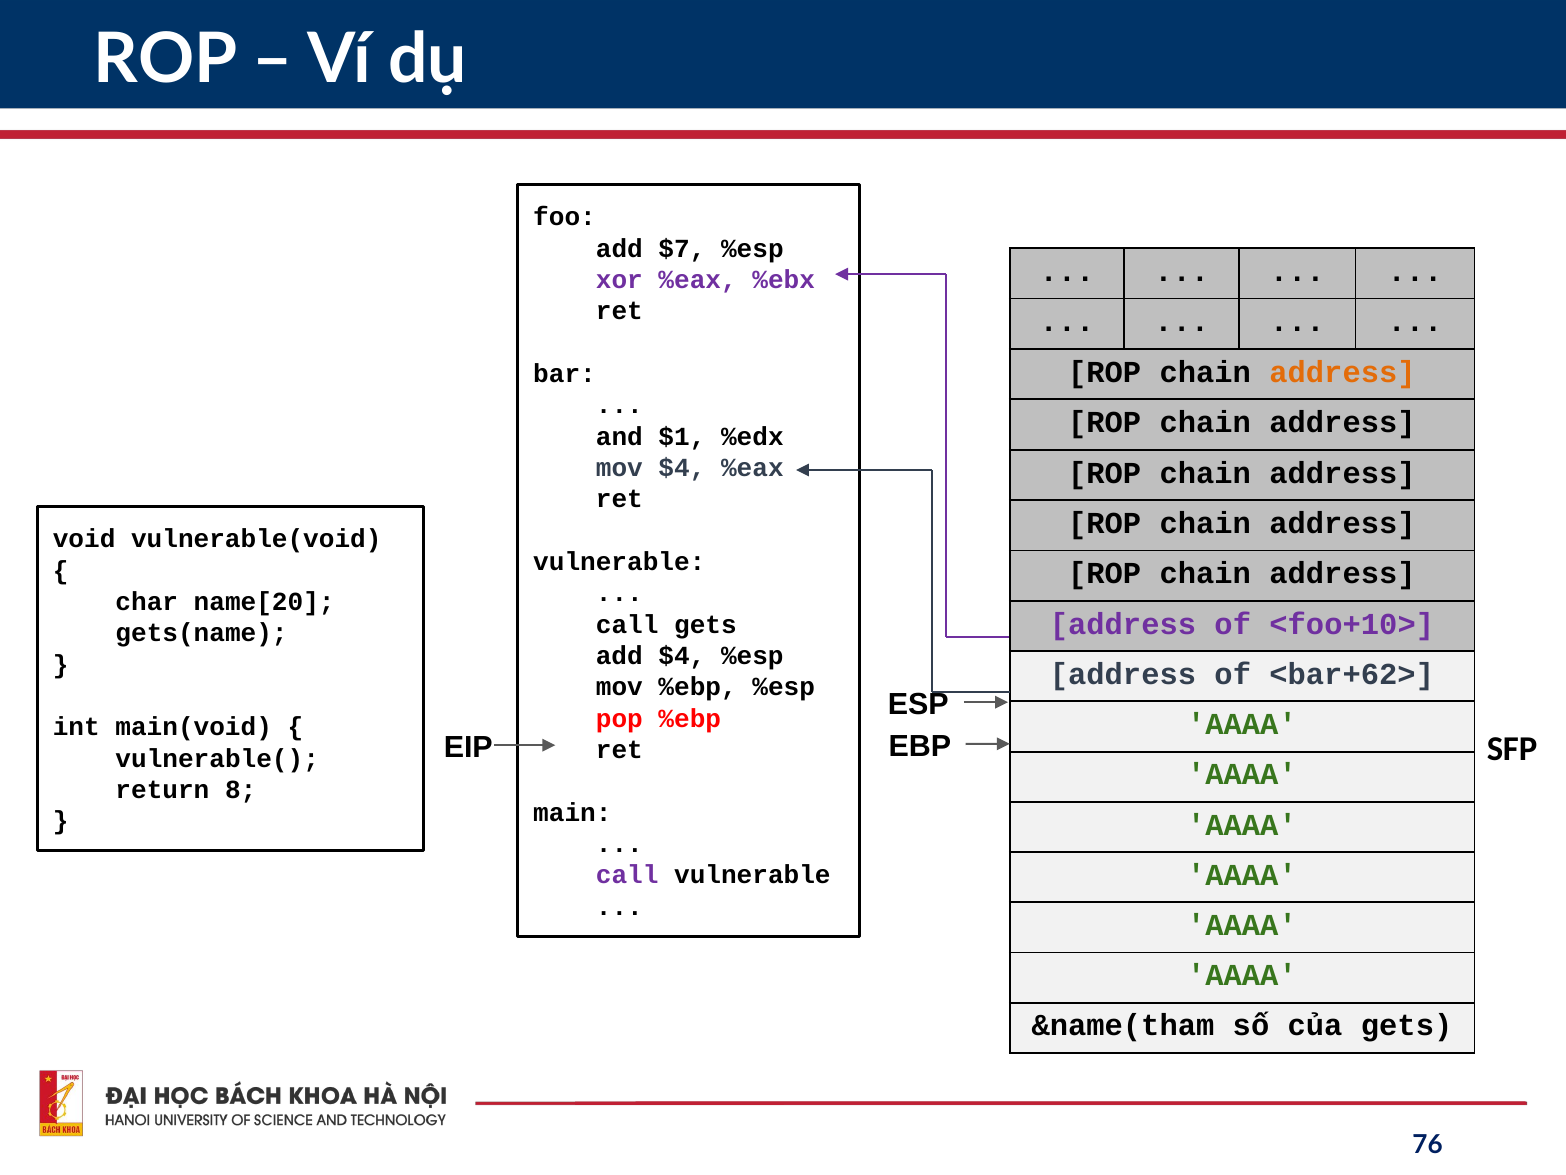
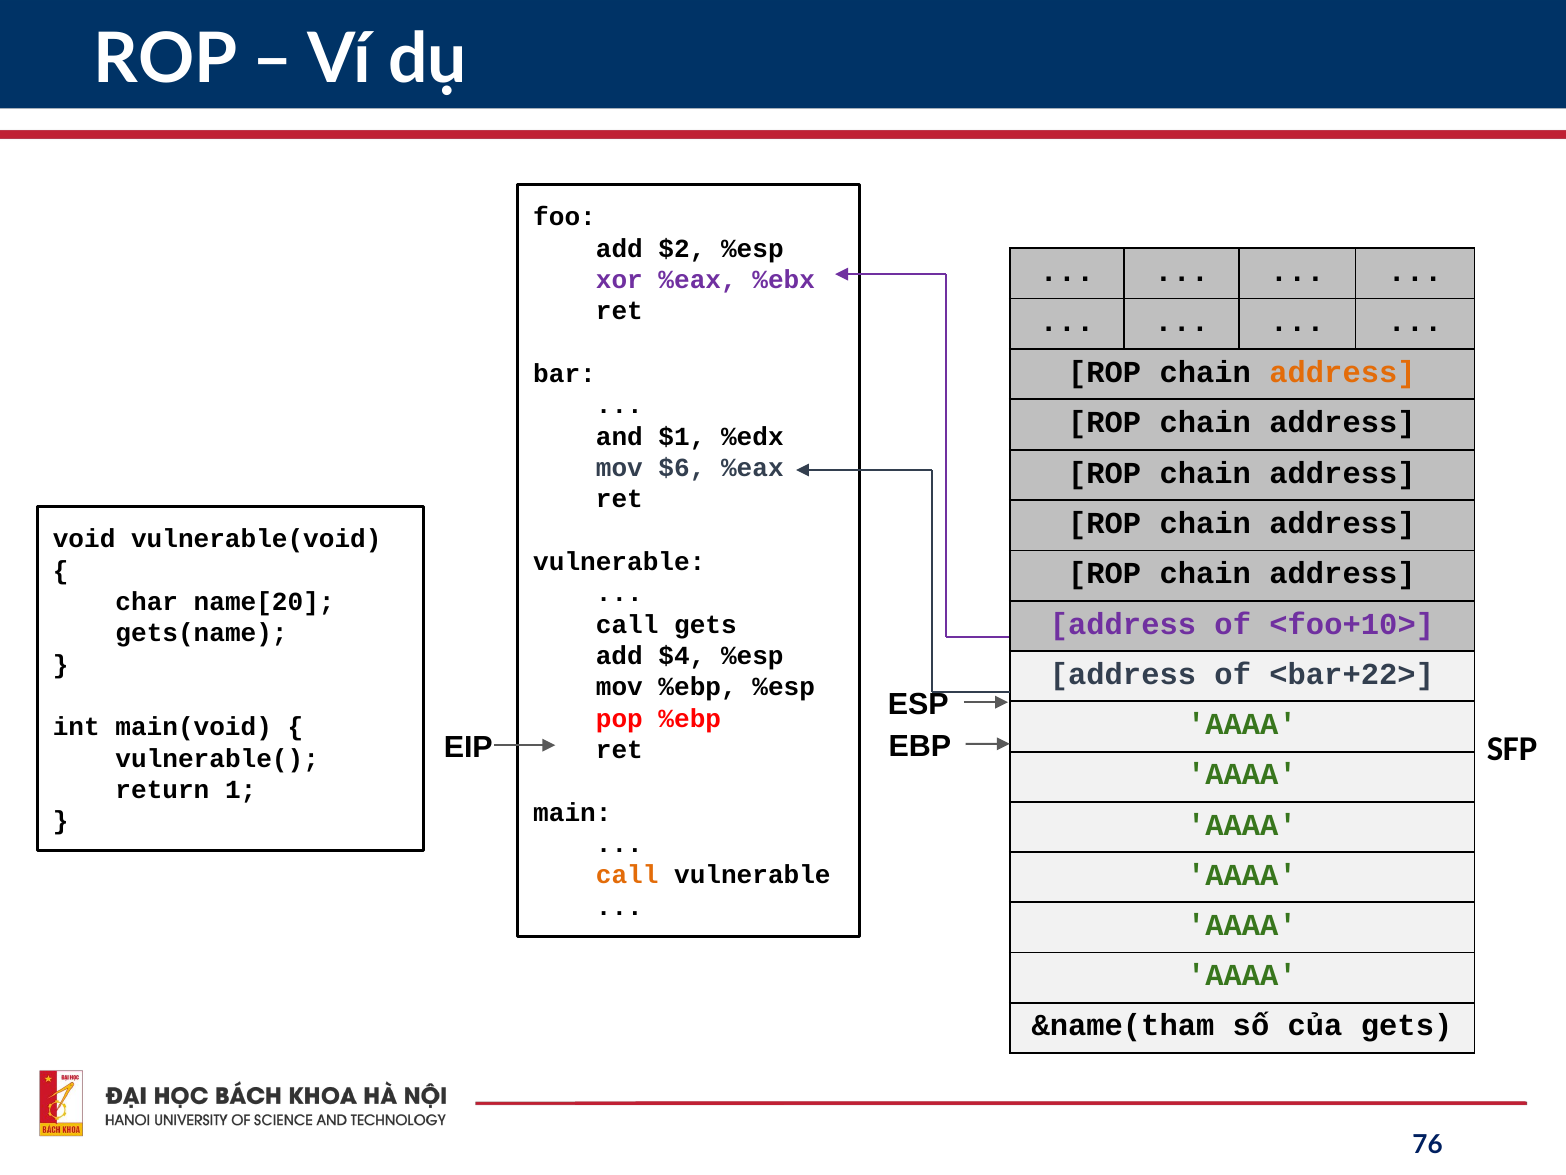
$7: $7 -> $2 (682, 249)
mov $4: $4 -> $6 (682, 468)
<bar+62>: <bar+62> -> <bar+22> (1352, 674)
8: 8 -> 1 (241, 790)
call colour: purple -> orange (627, 875)
